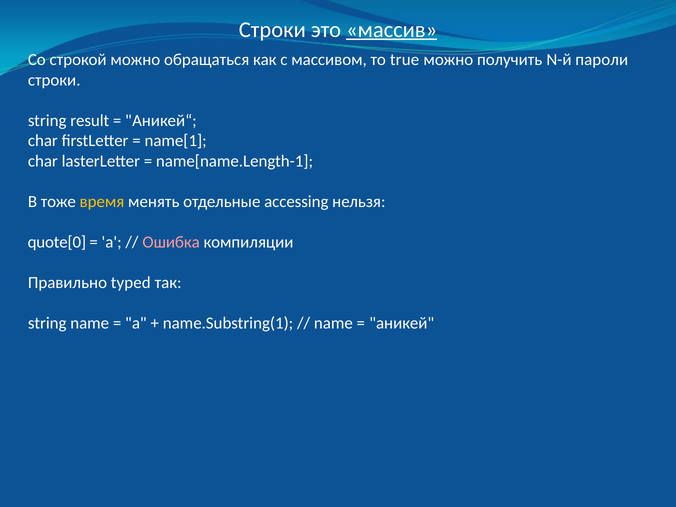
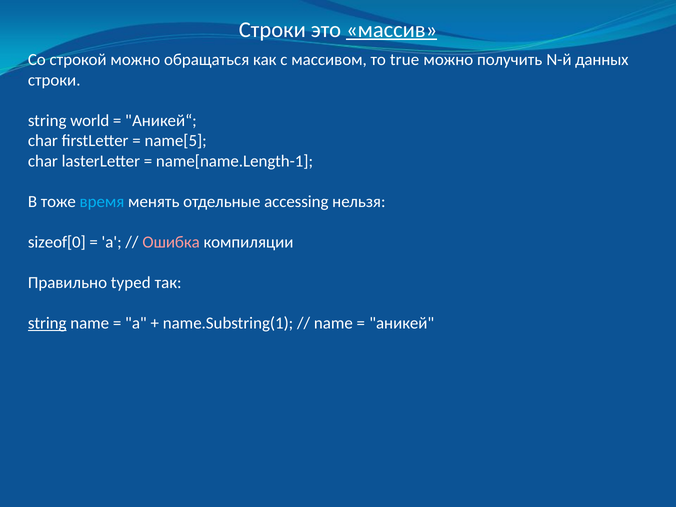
пароли: пароли -> данных (602, 60)
result: result -> world (90, 121)
name[1: name[1 -> name[5 (176, 141)
время colour: yellow -> light blue (102, 202)
quote[0: quote[0 -> sizeof[0 (57, 242)
string underline: none -> present (47, 323)
